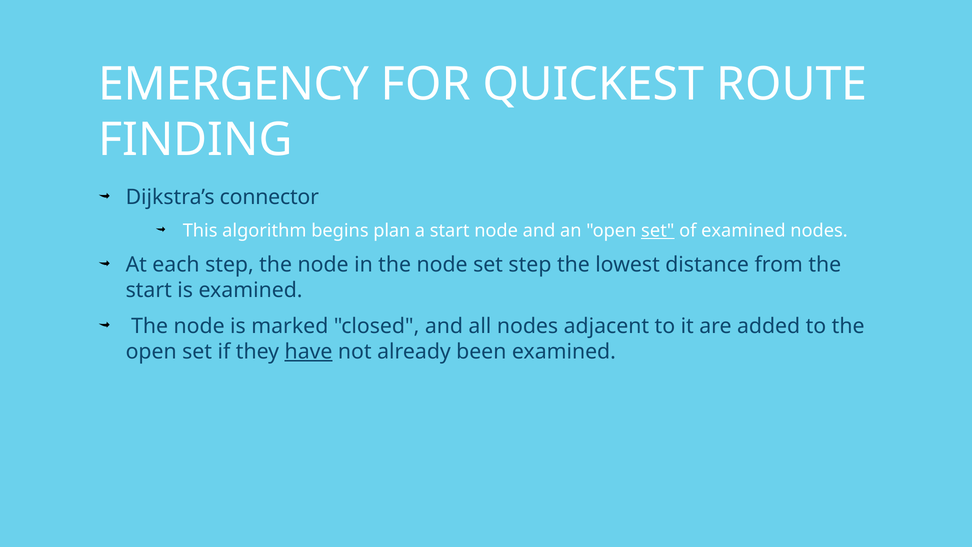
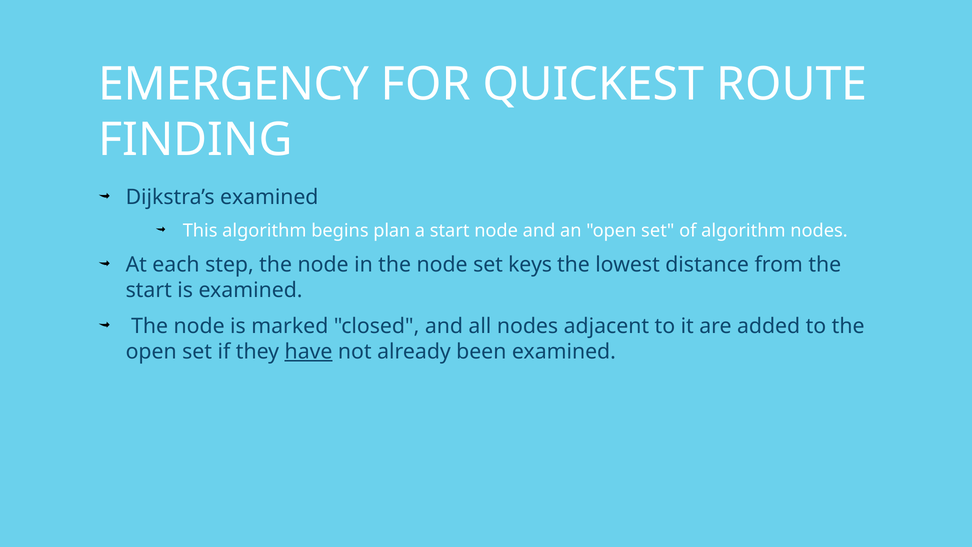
Dijkstra’s connector: connector -> examined (269, 197)
set underline: present -> none (658, 230)
of examined: examined -> algorithm (743, 230)
set step: step -> keys (530, 265)
